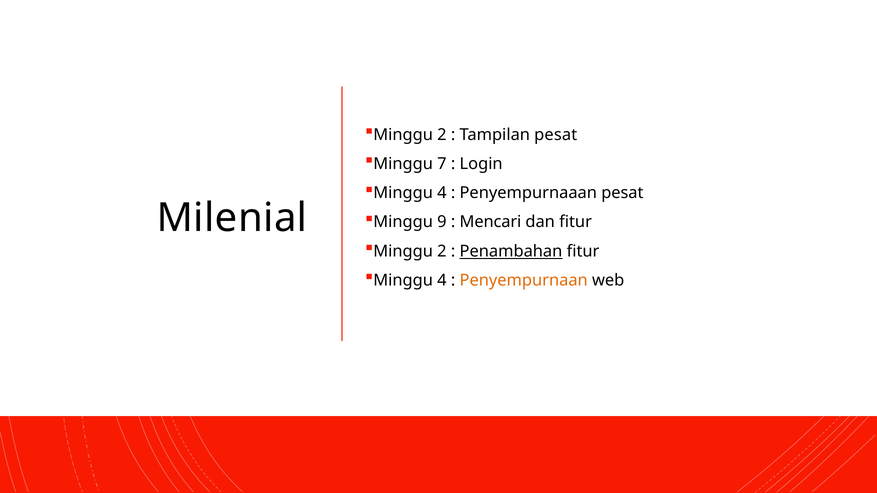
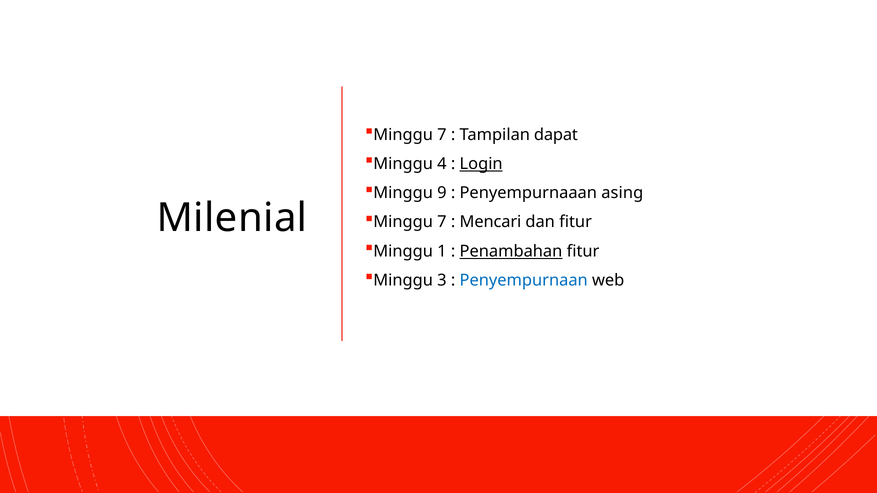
2: 2 -> 7 (442, 135)
Tampilan pesat: pesat -> dapat (556, 135)
7: 7 -> 4 (442, 164)
Login underline: none -> present (481, 164)
4: 4 -> 9 (442, 193)
Penyempurnaaan pesat: pesat -> asing (622, 193)
9: 9 -> 7 (442, 222)
2: 2 -> 1 (442, 251)
4: 4 -> 3 (442, 281)
Penyempurnaan colour: orange -> blue (524, 281)
